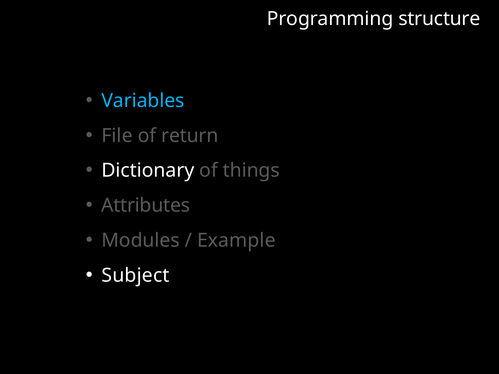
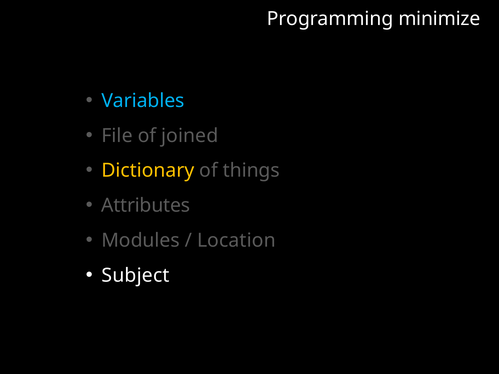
structure: structure -> minimize (439, 19)
return: return -> joined (190, 136)
Dictionary colour: white -> yellow (148, 171)
Example: Example -> Location (236, 241)
